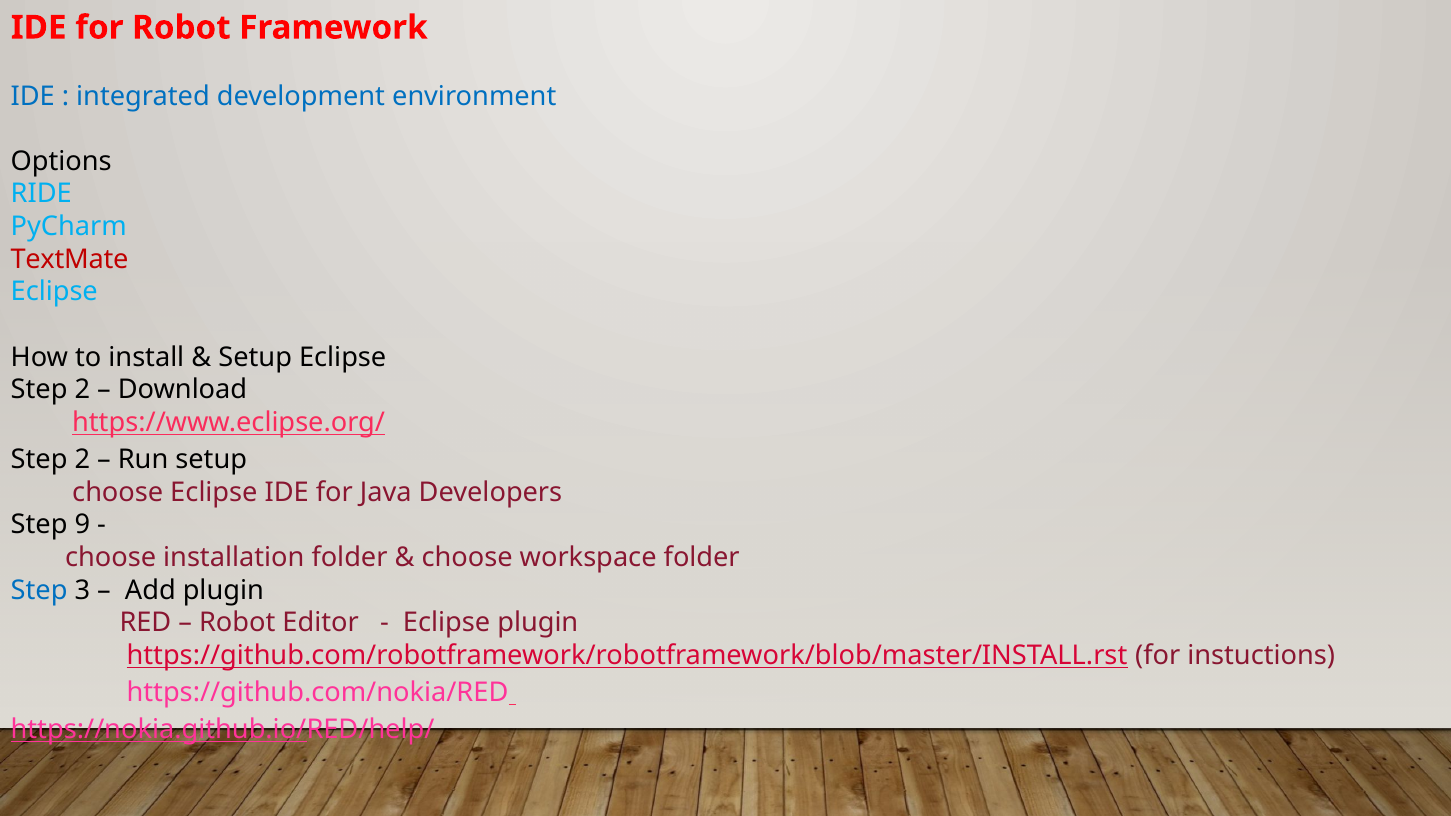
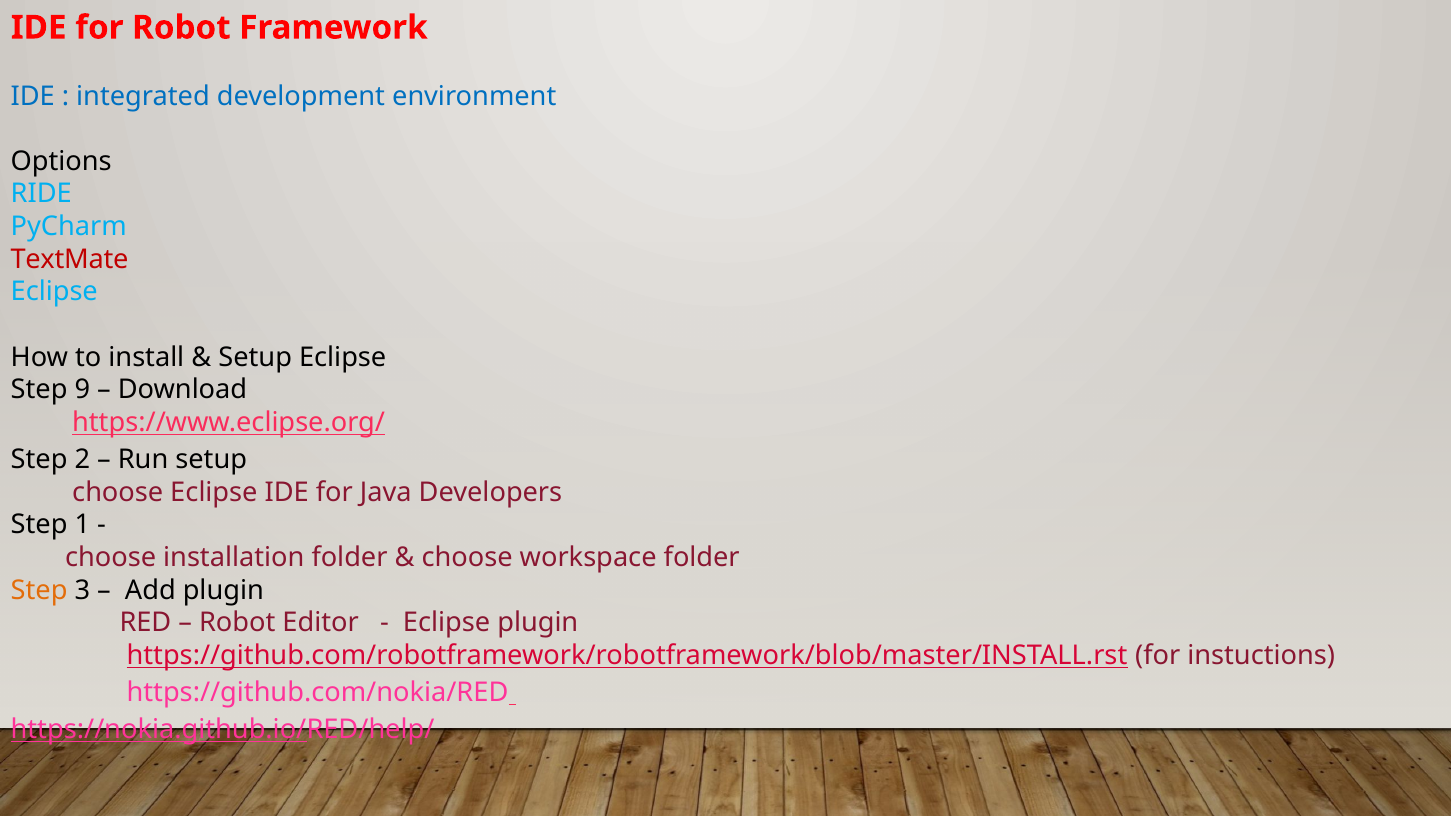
2: 2 -> 9 (82, 390)
9: 9 -> 1 (82, 525)
Step colour: blue -> orange (39, 590)
